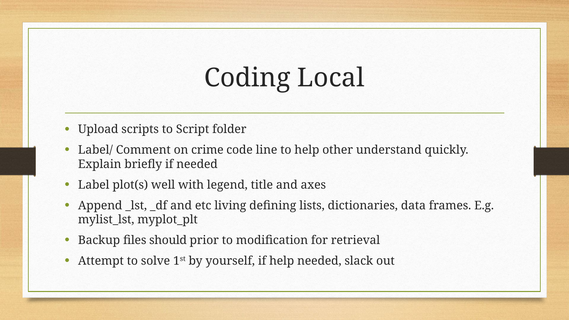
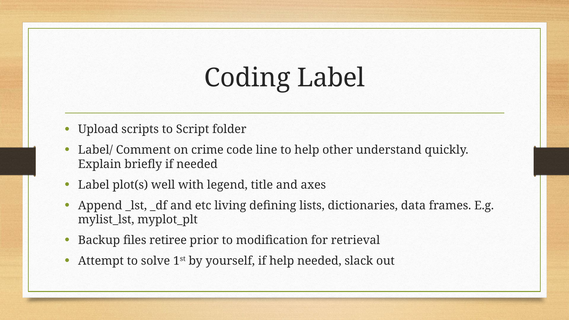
Coding Local: Local -> Label (331, 78)
should: should -> retiree (168, 240)
